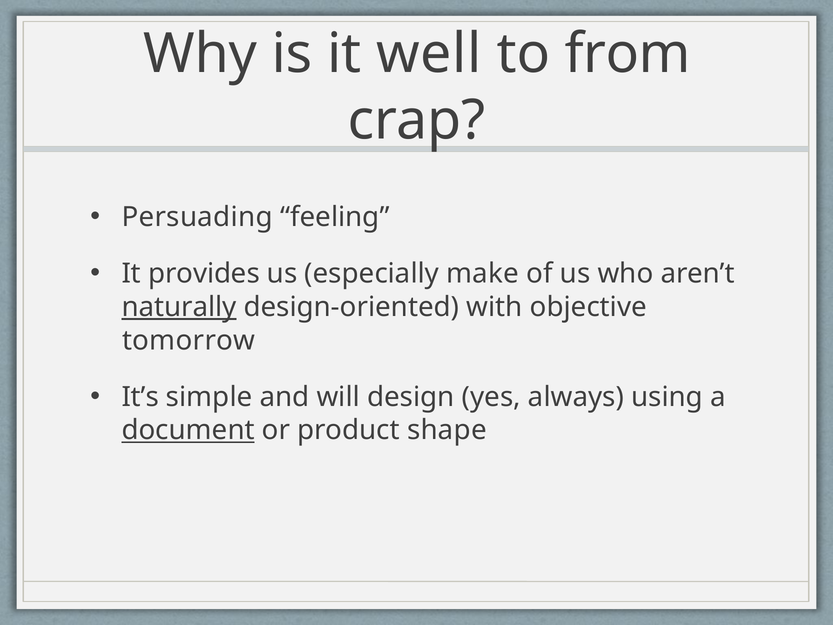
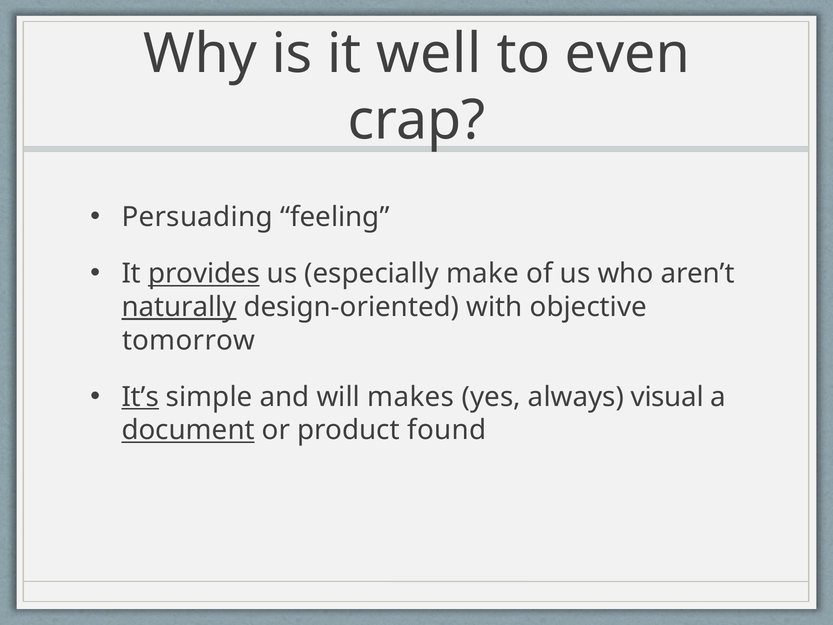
from: from -> even (627, 54)
provides underline: none -> present (204, 274)
It’s underline: none -> present (140, 397)
design: design -> makes (411, 397)
using: using -> visual (667, 397)
shape: shape -> found (447, 430)
